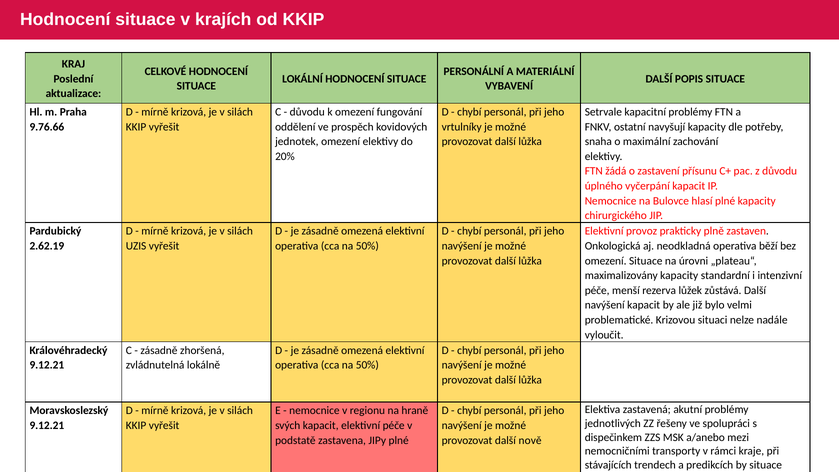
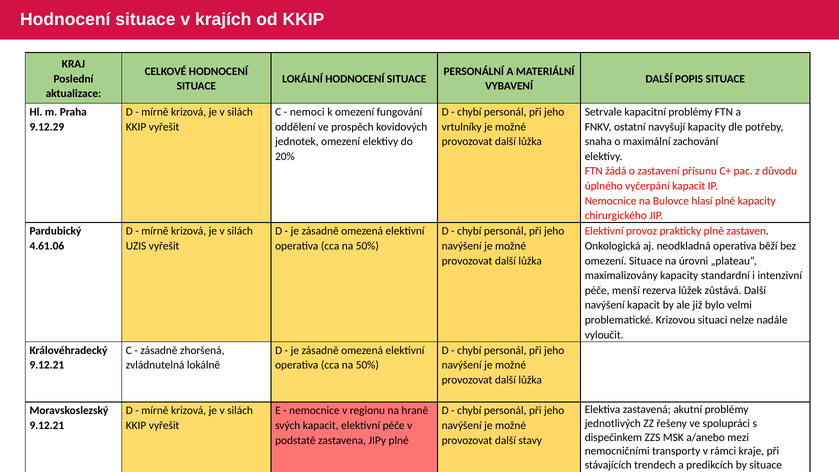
důvodu: důvodu -> nemoci (307, 112)
9.76.66: 9.76.66 -> 9.12.29 (47, 127)
2.62.19: 2.62.19 -> 4.61.06 (47, 246)
nově: nově -> stavy (530, 440)
